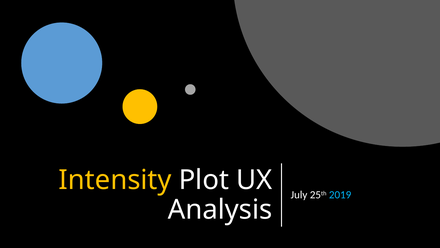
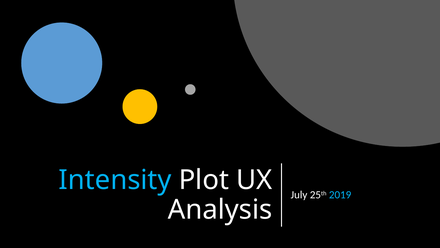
Intensity colour: yellow -> light blue (115, 180)
